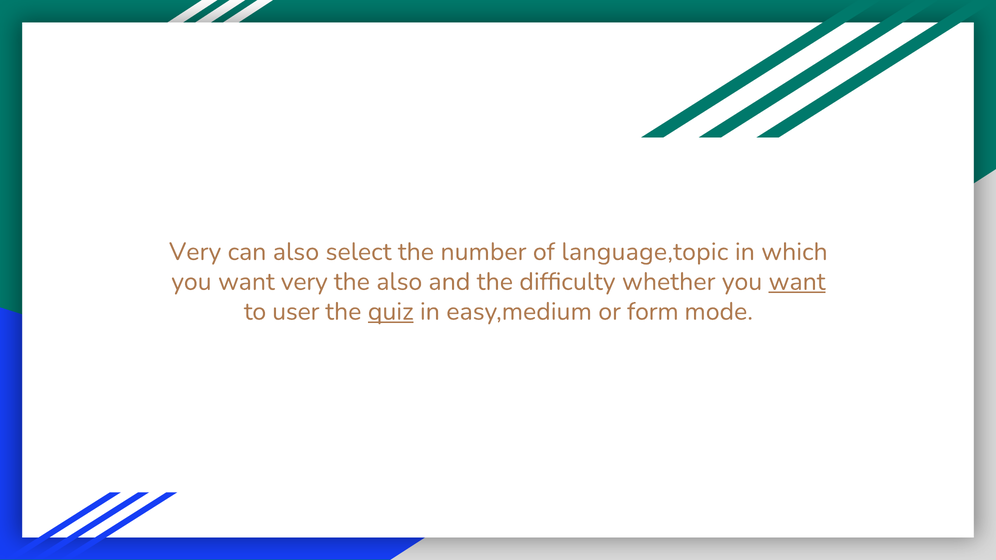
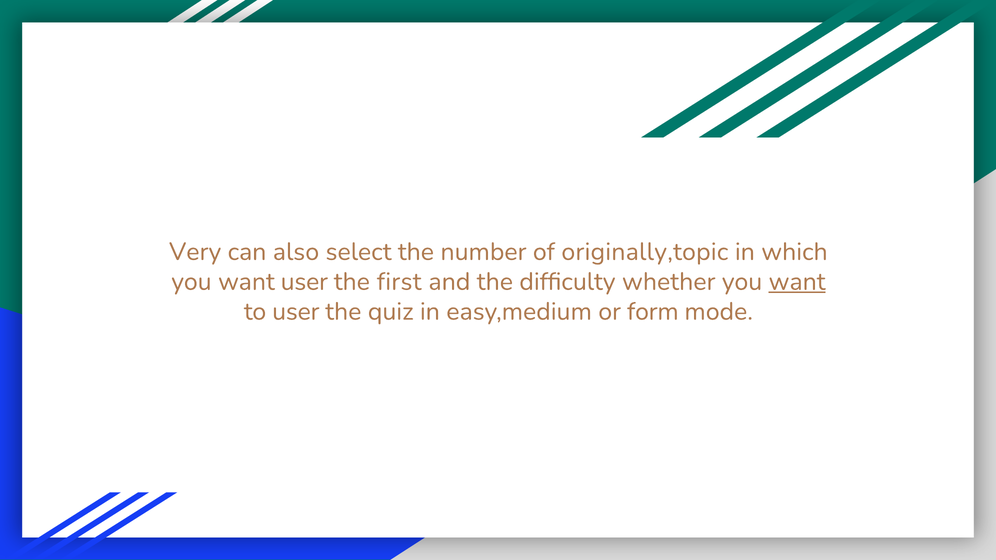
language,topic: language,topic -> originally,topic (645, 252)
want very: very -> user (304, 282)
the also: also -> first (399, 282)
quiz underline: present -> none (391, 312)
